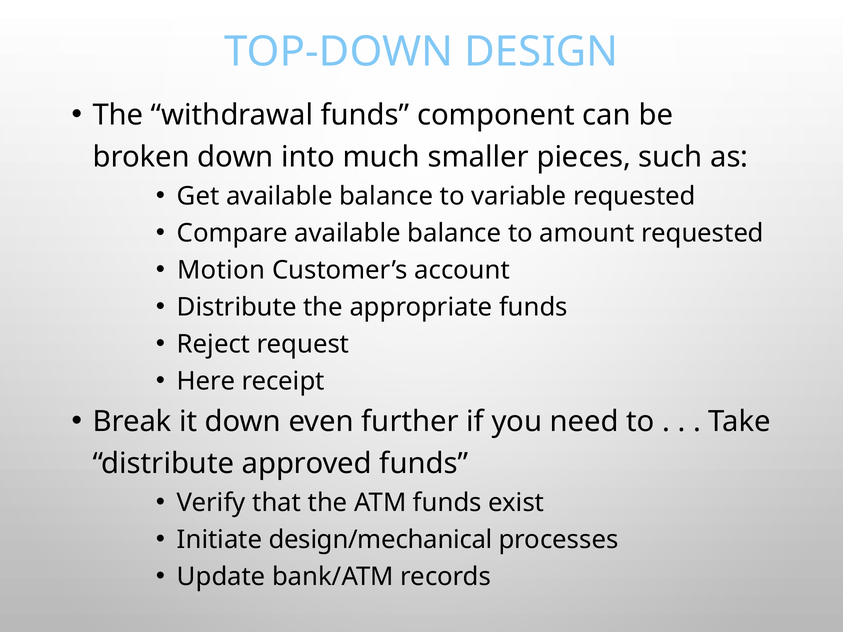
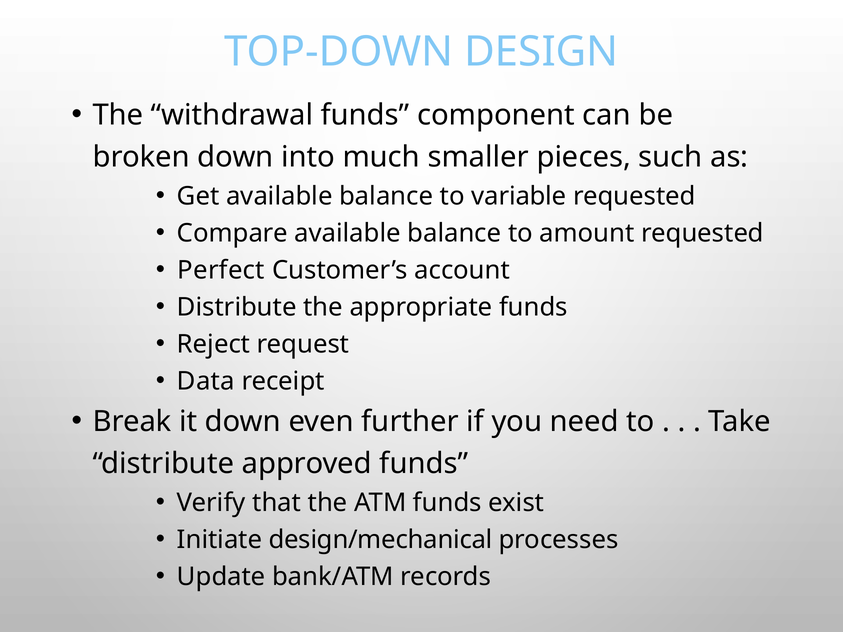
Motion: Motion -> Perfect (221, 270)
Here: Here -> Data (206, 382)
